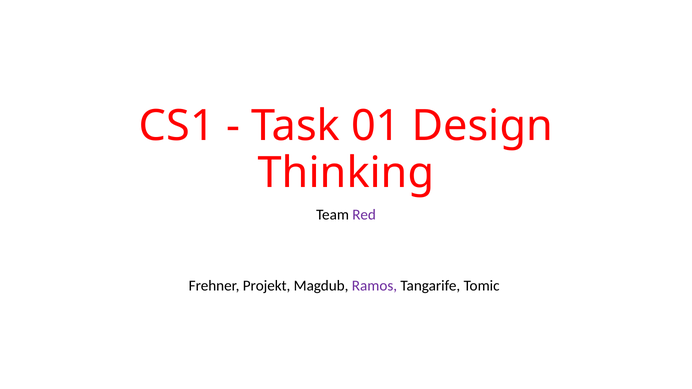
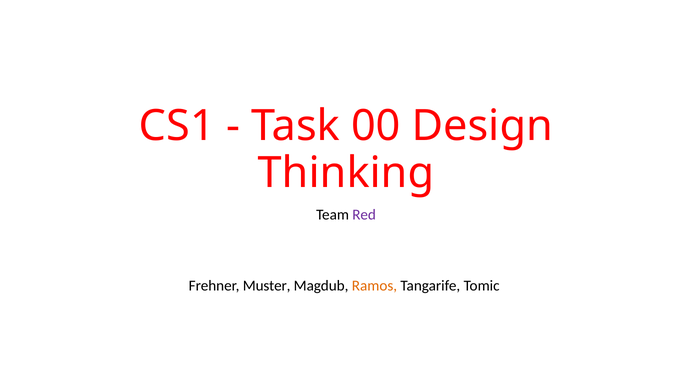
01: 01 -> 00 (376, 126)
Projekt: Projekt -> Muster (267, 286)
Ramos colour: purple -> orange (374, 286)
